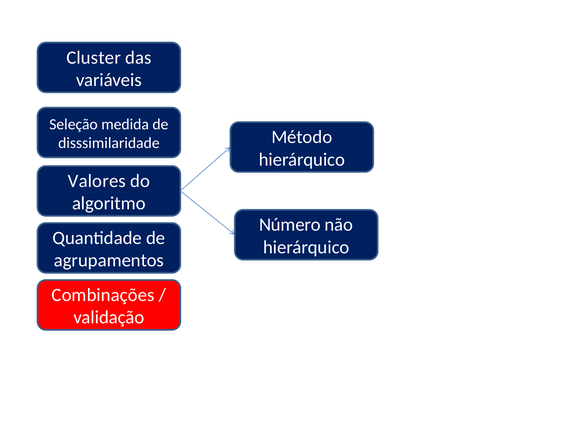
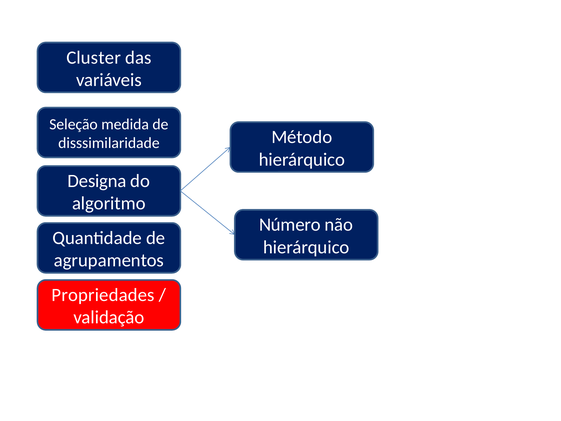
Valores: Valores -> Designa (97, 181)
Combinações: Combinações -> Propriedades (103, 295)
